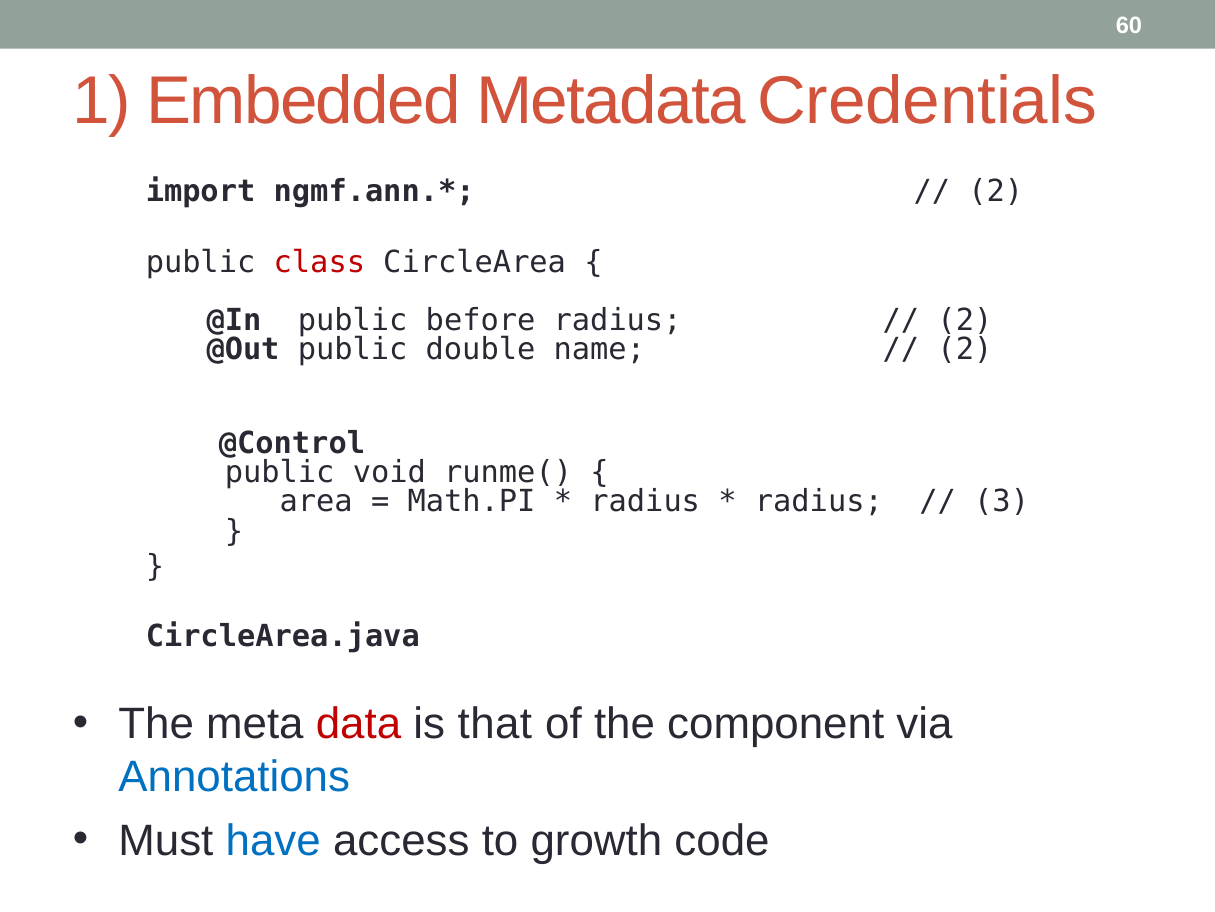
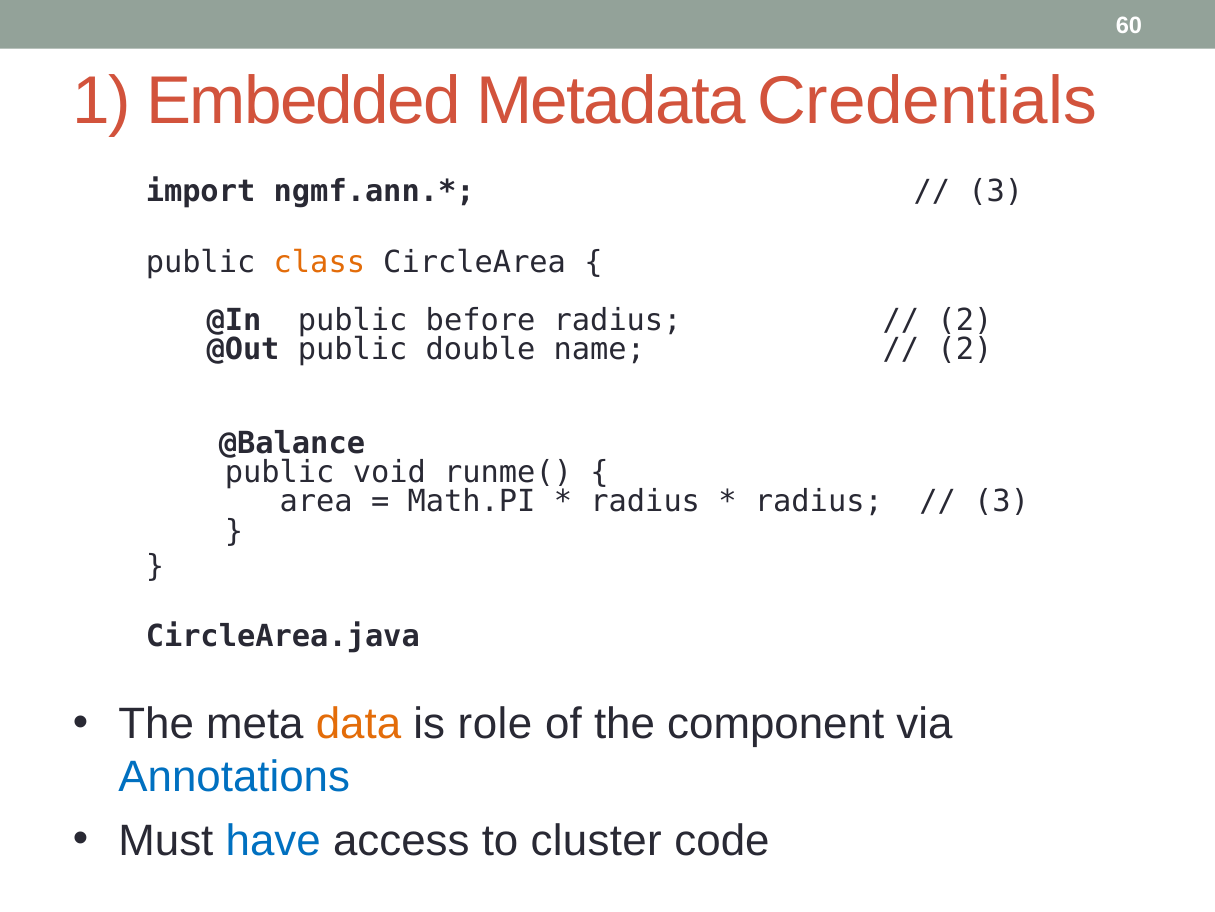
2: 2 -> 3 (996, 192)
class colour: red -> orange (319, 262)
@Control: @Control -> @Balance (292, 443)
data colour: red -> orange (359, 724)
that: that -> role (495, 724)
growth: growth -> cluster (596, 840)
